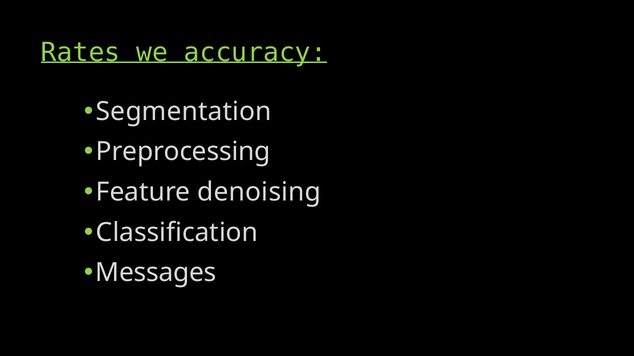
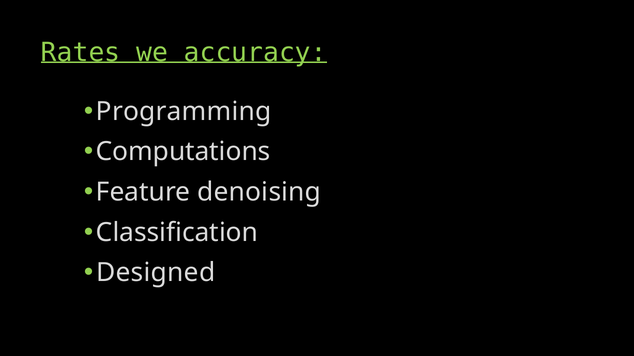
Segmentation: Segmentation -> Programming (184, 112)
Preprocessing: Preprocessing -> Computations (183, 152)
Messages: Messages -> Designed (156, 273)
